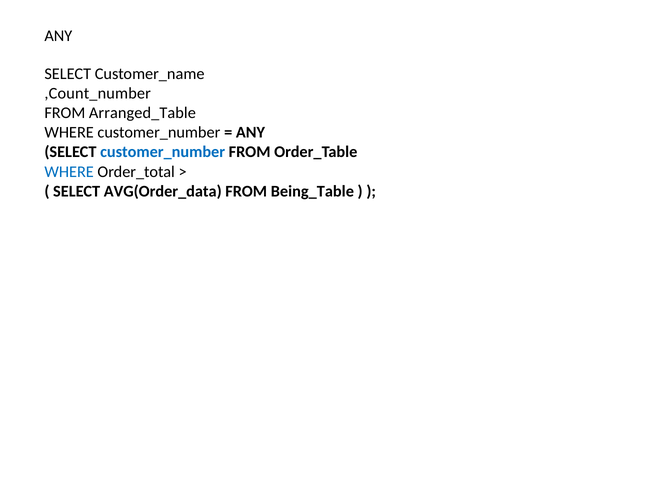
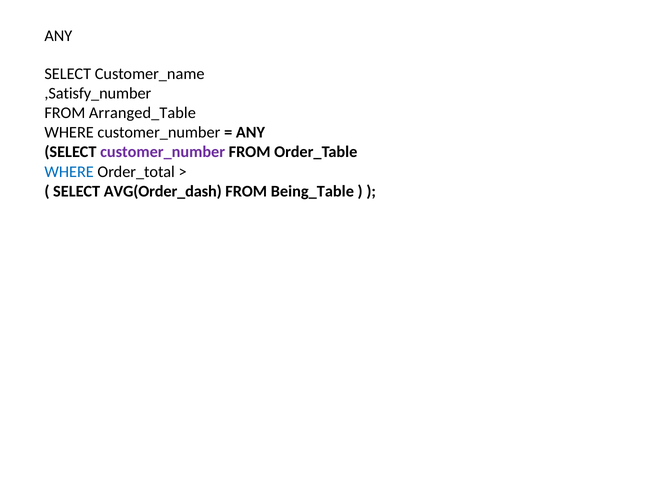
,Count_number: ,Count_number -> ,Satisfy_number (98, 93)
customer_number colour: blue -> purple (163, 152)
AVG(Order_data: AVG(Order_data -> AVG(Order_dash (163, 191)
